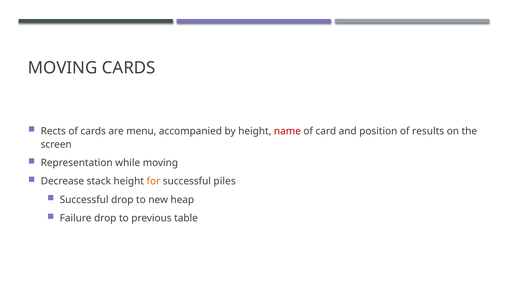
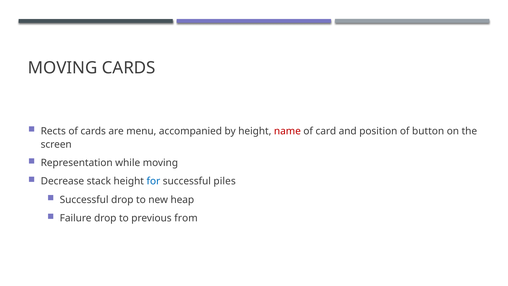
results: results -> button (428, 131)
for colour: orange -> blue (153, 181)
table: table -> from (186, 218)
